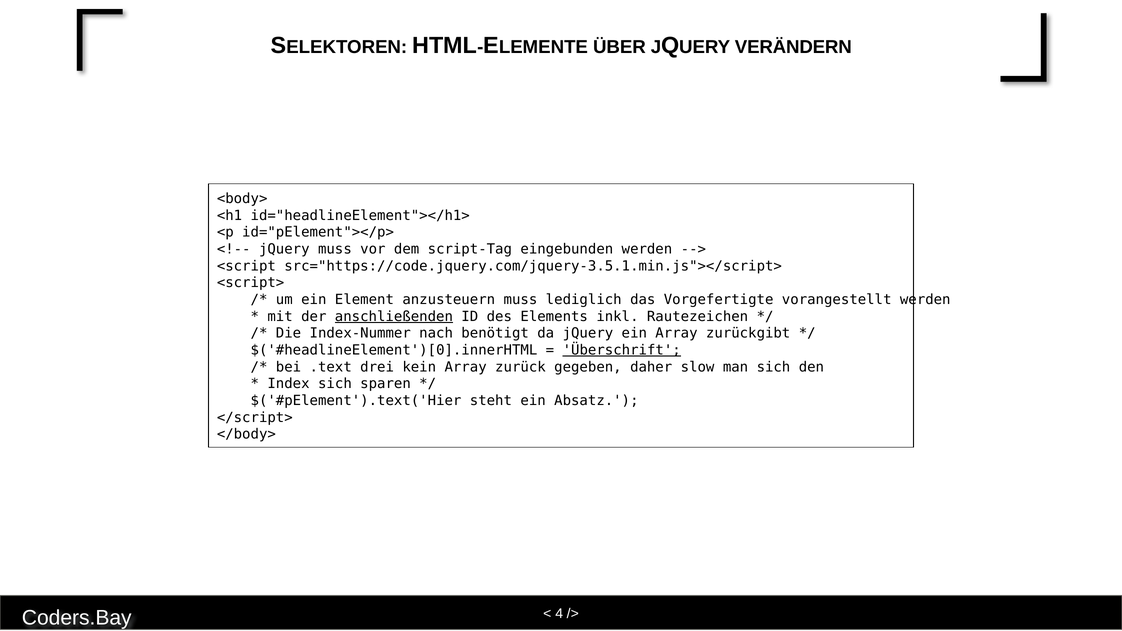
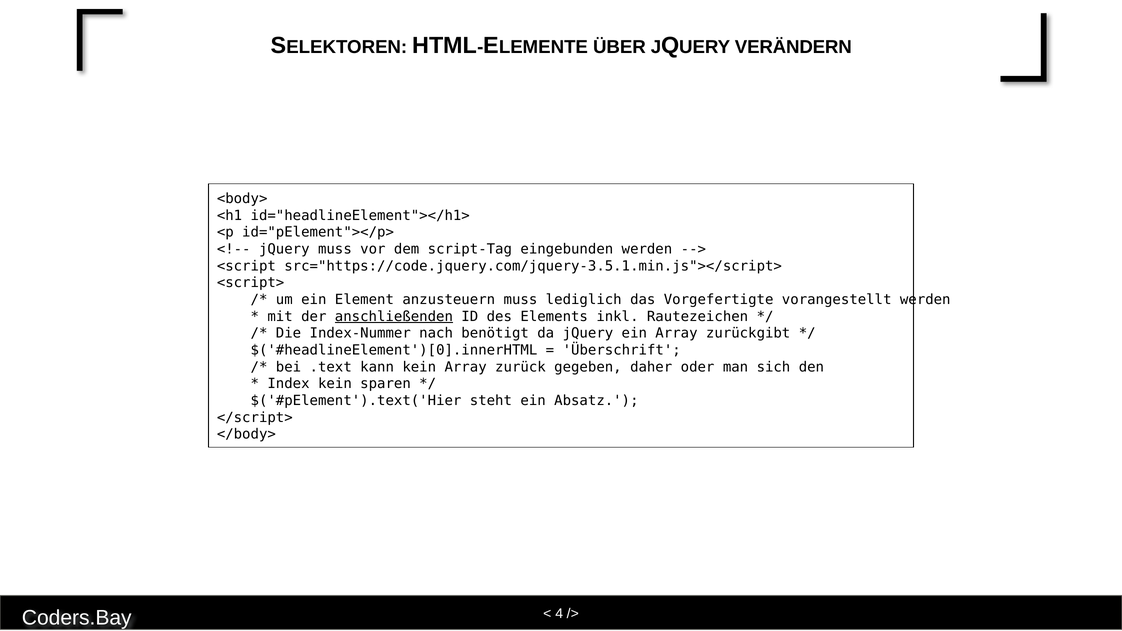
Überschrift underline: present -> none (622, 350)
drei: drei -> kann (377, 367)
slow: slow -> oder (698, 367)
Index sich: sich -> kein (335, 384)
